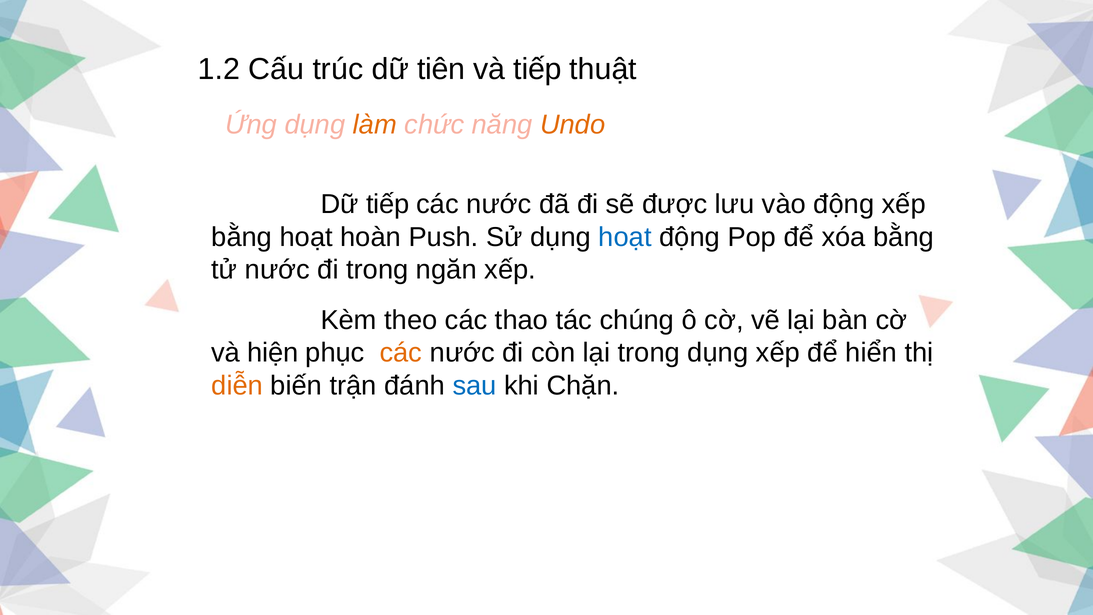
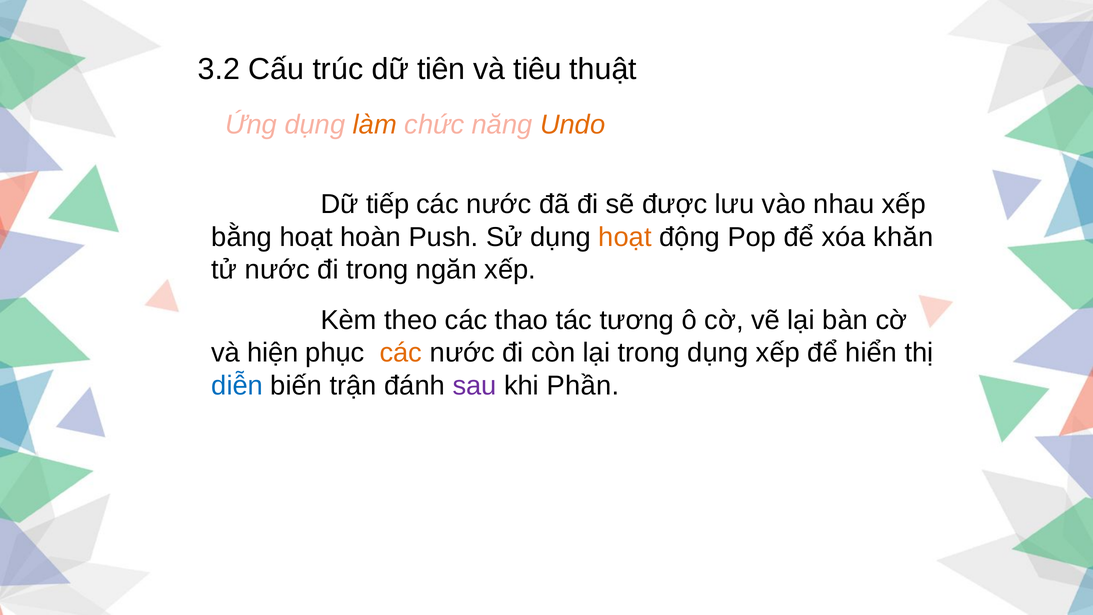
1.2: 1.2 -> 3.2 (219, 69)
và tiếp: tiếp -> tiêu (537, 69)
vào động: động -> nhau (844, 205)
hoạt colour: blue -> orange (625, 237)
xóa bằng: bằng -> khăn (903, 237)
chúng: chúng -> tương (637, 320)
diễn colour: orange -> blue (237, 386)
sau colour: blue -> purple (475, 386)
Chặn: Chặn -> Phần (583, 386)
